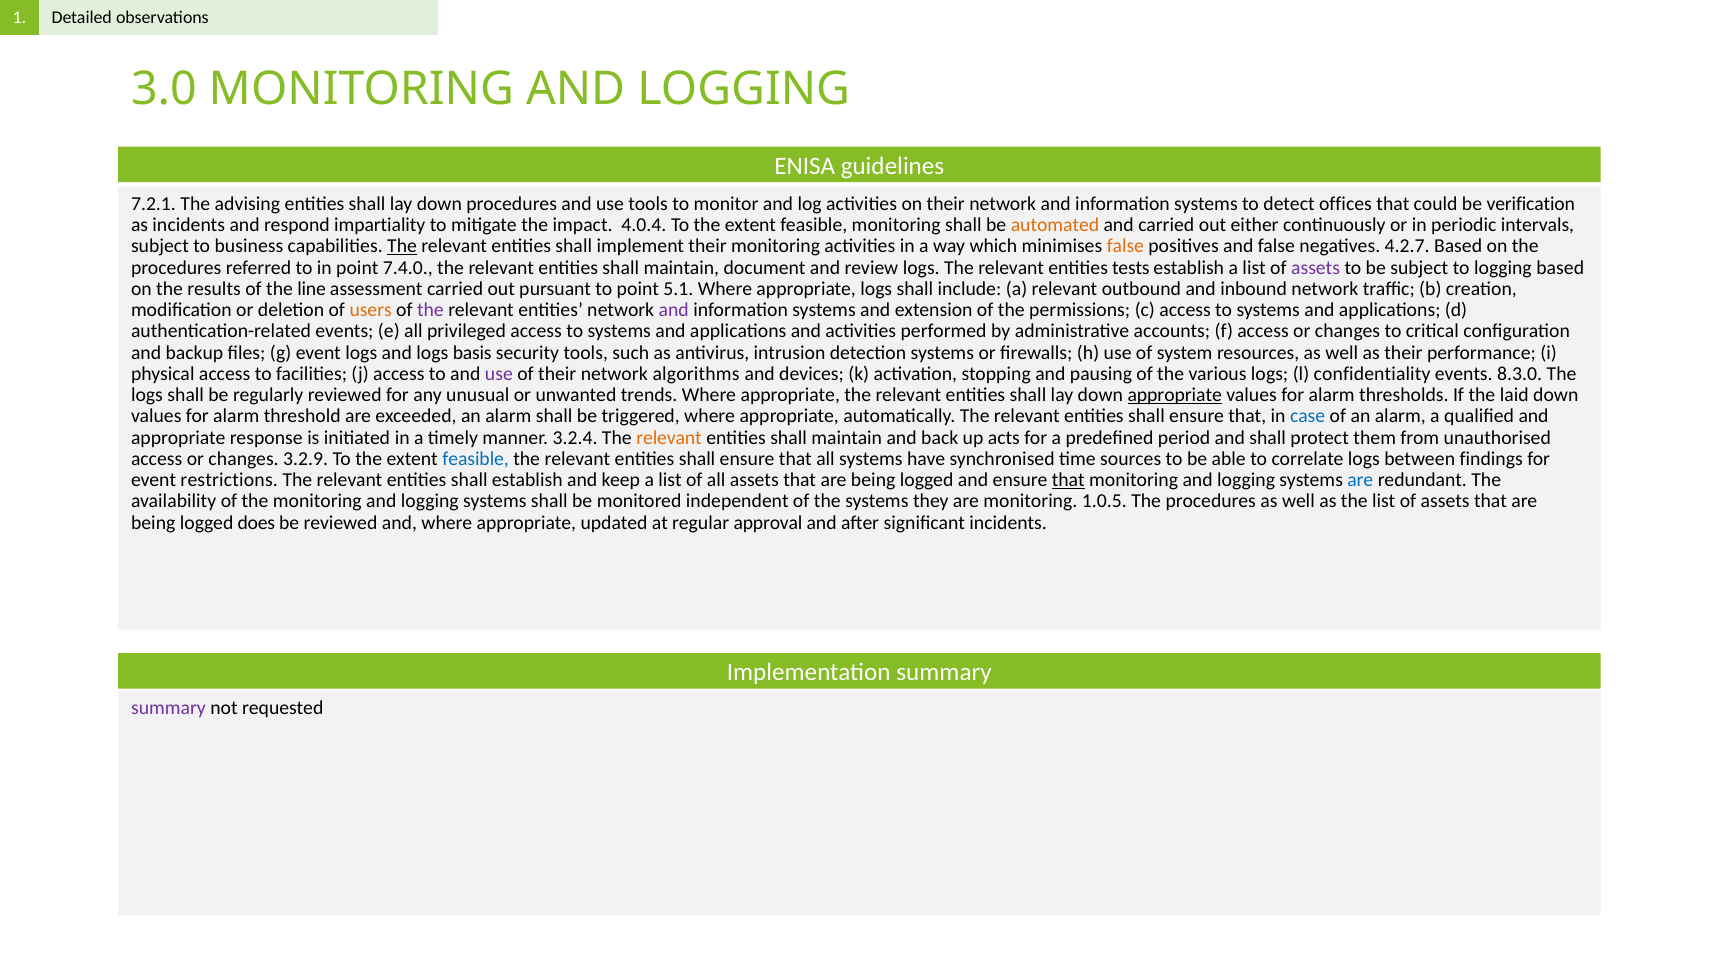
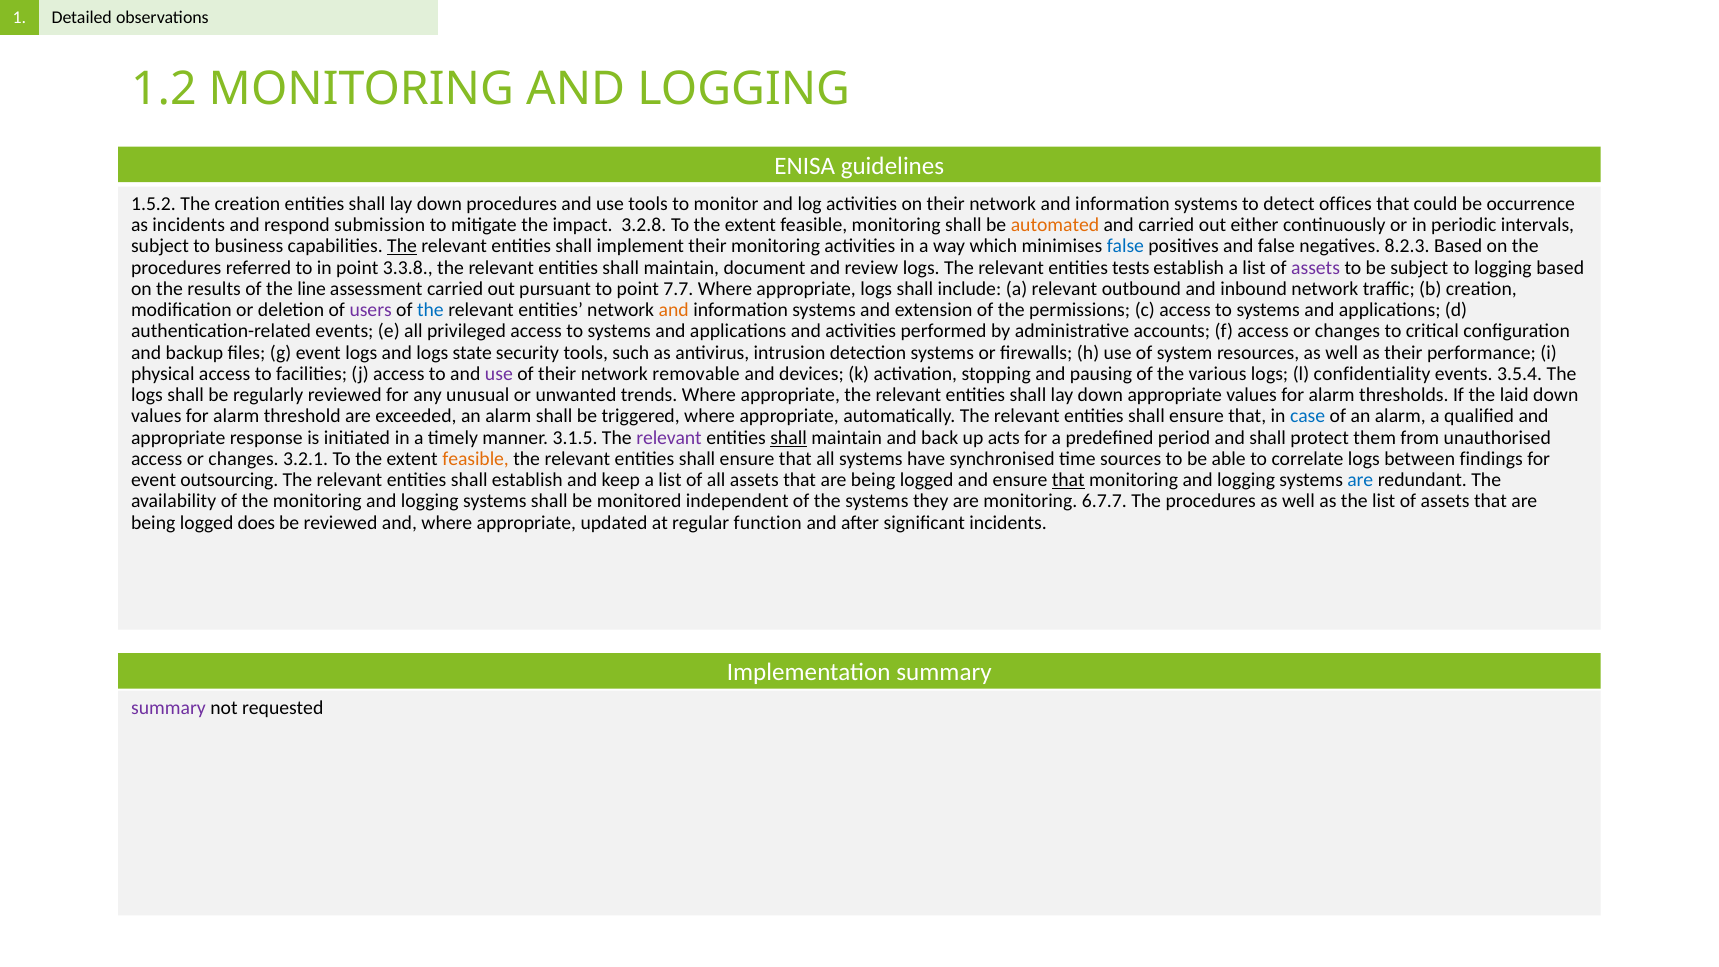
3.0: 3.0 -> 1.2 (164, 90)
7.2.1: 7.2.1 -> 1.5.2 (153, 204)
The advising: advising -> creation (247, 204)
verification: verification -> occurrence (1531, 204)
impartiality: impartiality -> submission (380, 225)
4.0.4: 4.0.4 -> 3.2.8 (644, 225)
false colour: orange -> blue (1125, 246)
4.2.7: 4.2.7 -> 8.2.3 (1407, 246)
7.4.0: 7.4.0 -> 3.3.8 (408, 267)
5.1: 5.1 -> 7.7 (678, 289)
users colour: orange -> purple (371, 310)
the colour: purple -> blue (430, 310)
and colour: purple -> orange (674, 310)
basis: basis -> state (472, 353)
algorithms: algorithms -> removable (696, 374)
8.3.0: 8.3.0 -> 3.5.4 (1520, 374)
appropriate underline: present -> none (1175, 395)
3.2.4: 3.2.4 -> 3.1.5 (575, 438)
relevant colour: orange -> purple (669, 438)
shall underline: none -> present (789, 438)
3.2.9: 3.2.9 -> 3.2.1 (306, 459)
feasible colour: blue -> orange (476, 459)
restrictions: restrictions -> outsourcing (229, 480)
1.0.5: 1.0.5 -> 6.7.7 (1104, 501)
approval: approval -> function (768, 523)
